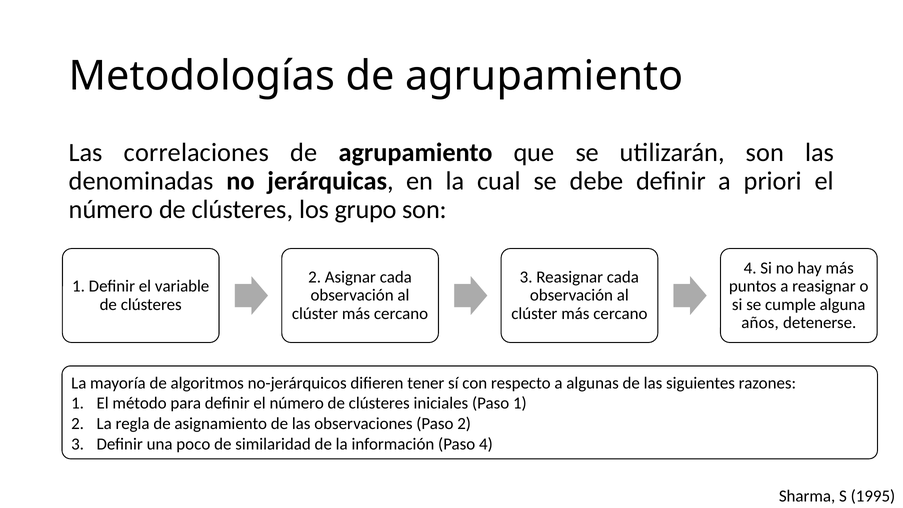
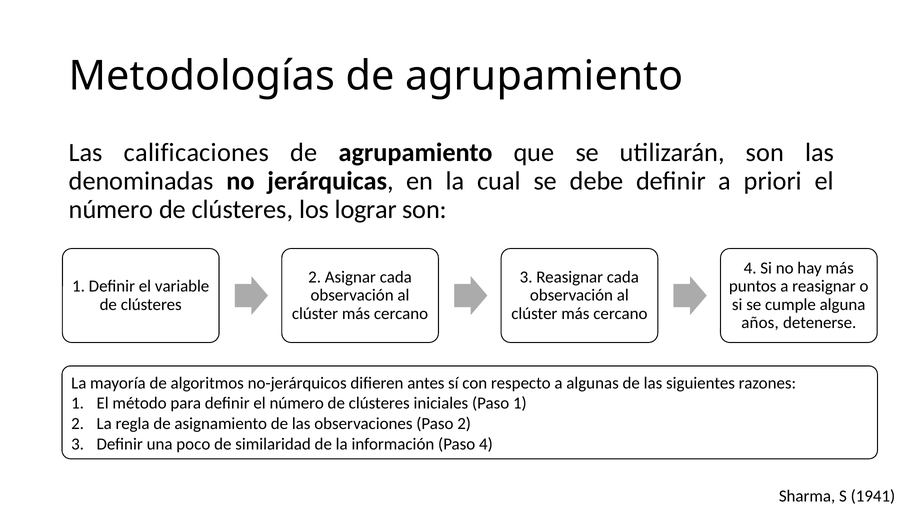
correlaciones: correlaciones -> calificaciones (196, 153)
grupo: grupo -> lograr (366, 210)
tener: tener -> antes (426, 383)
1995: 1995 -> 1941 (873, 496)
